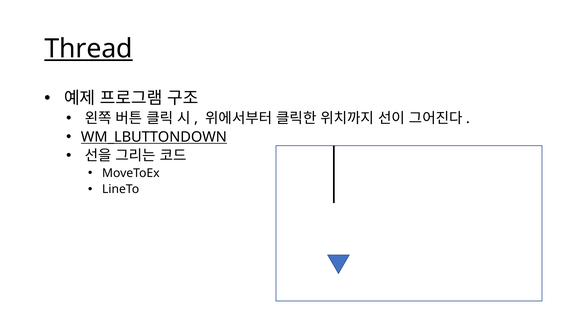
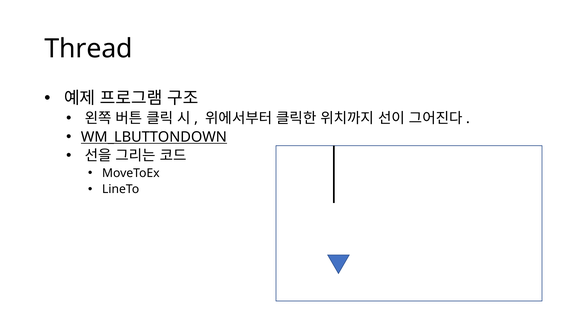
Thread underline: present -> none (89, 49)
